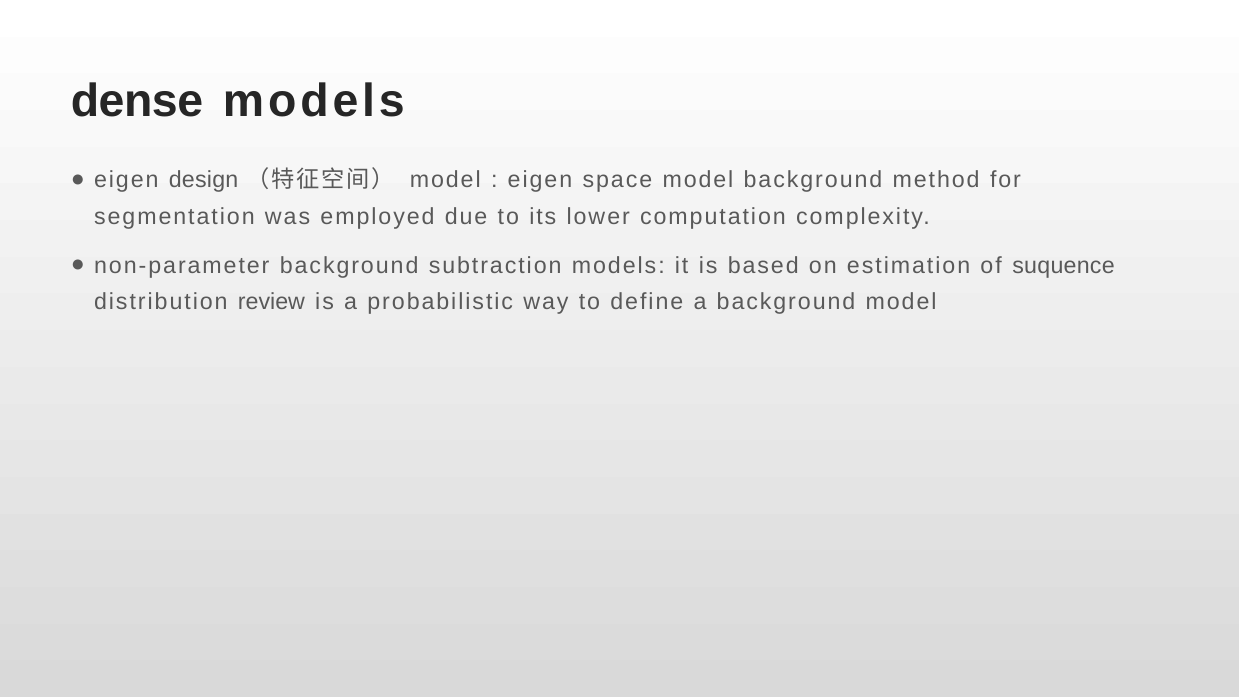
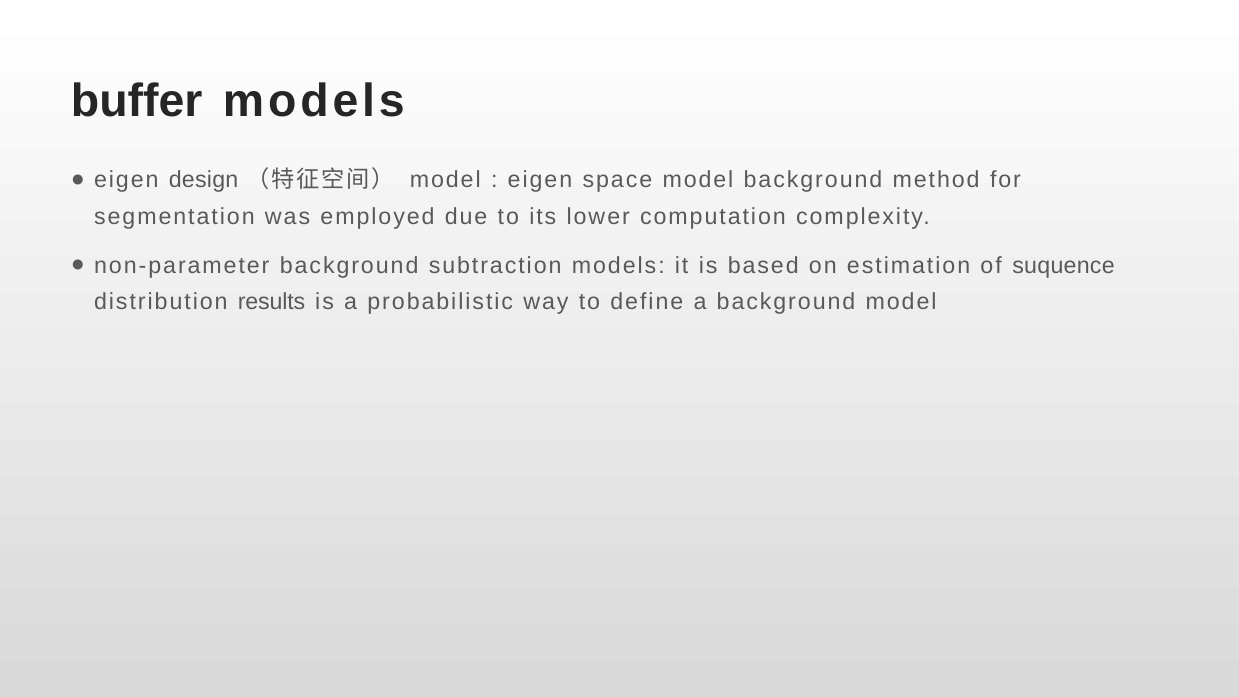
dense: dense -> buffer (137, 101)
review: review -> results (272, 302)
